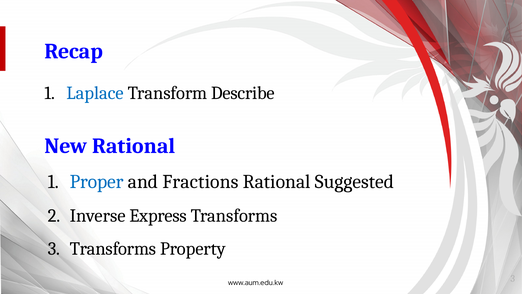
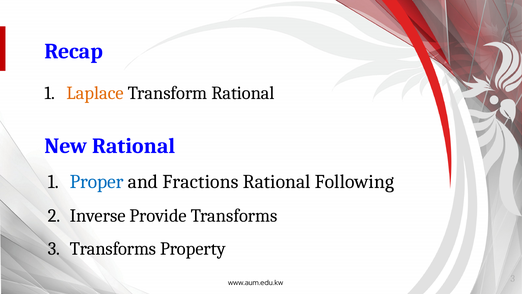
Laplace colour: blue -> orange (95, 93)
Transform Describe: Describe -> Rational (243, 93)
Suggested: Suggested -> Following (354, 181)
Express: Express -> Provide (158, 215)
